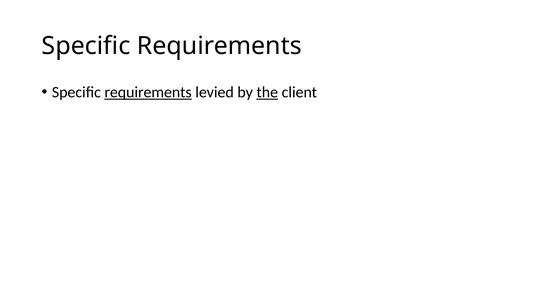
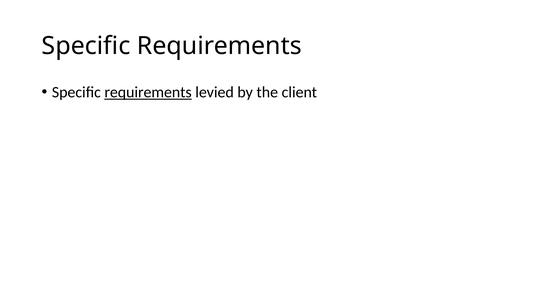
the underline: present -> none (267, 92)
